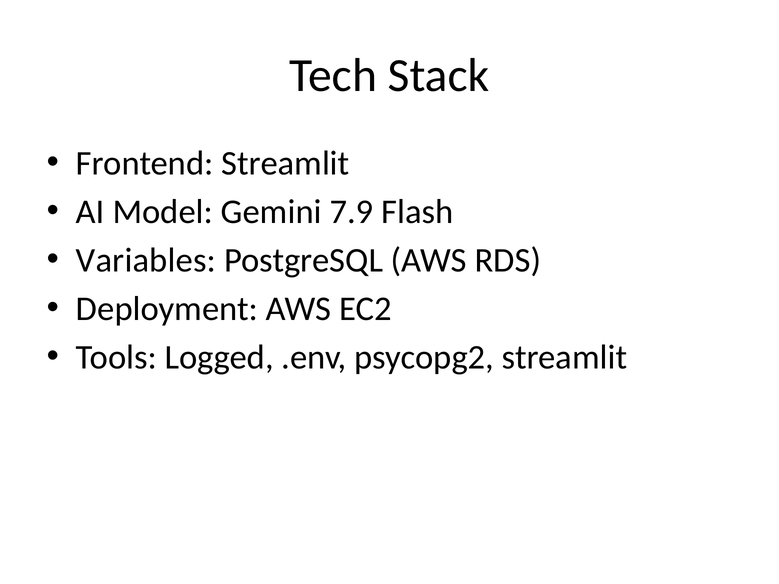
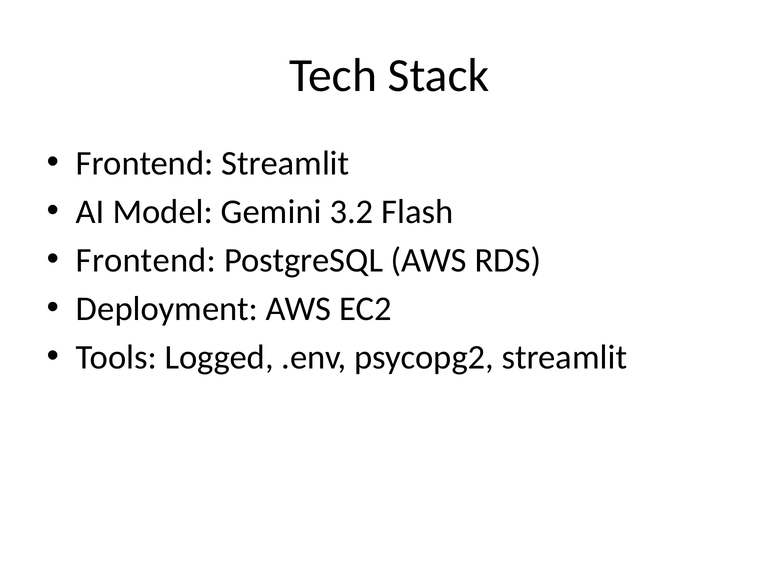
7.9: 7.9 -> 3.2 (351, 212)
Variables: Variables -> Frontend (146, 260)
